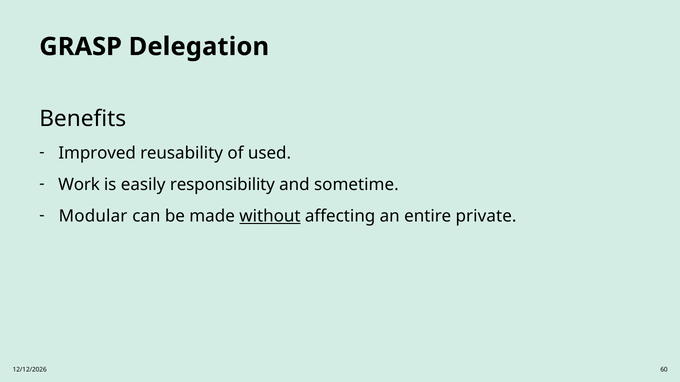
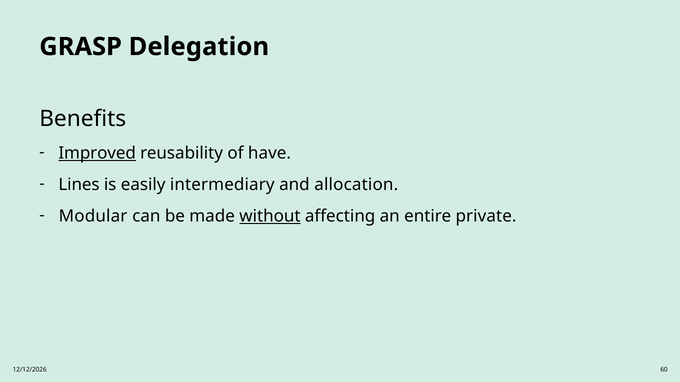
Improved underline: none -> present (97, 153)
used: used -> have (270, 153)
Work: Work -> Lines (79, 185)
responsibility: responsibility -> intermediary (222, 185)
sometime: sometime -> allocation (356, 185)
